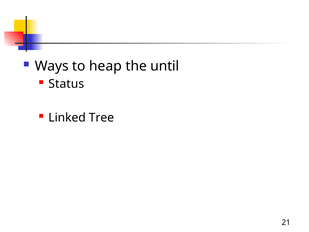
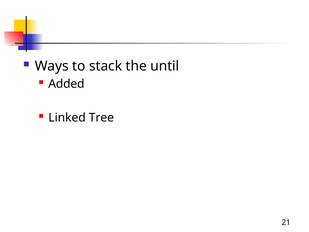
heap: heap -> stack (106, 66)
Status: Status -> Added (66, 84)
